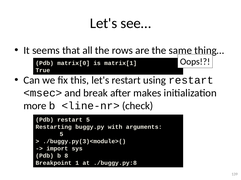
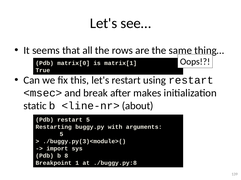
more: more -> static (35, 106)
check: check -> about (138, 106)
